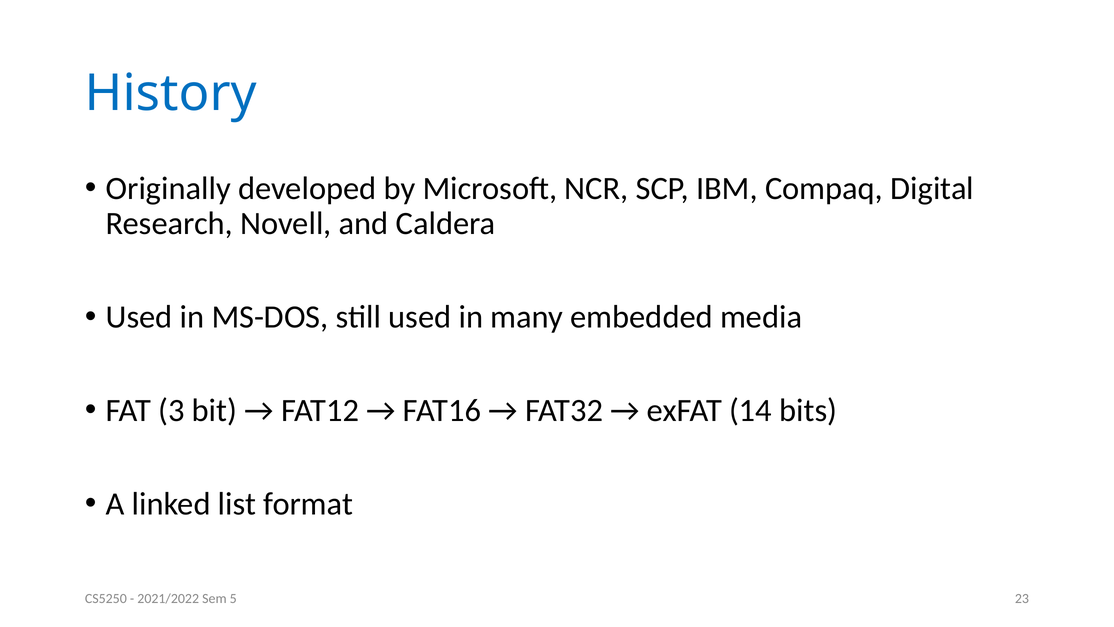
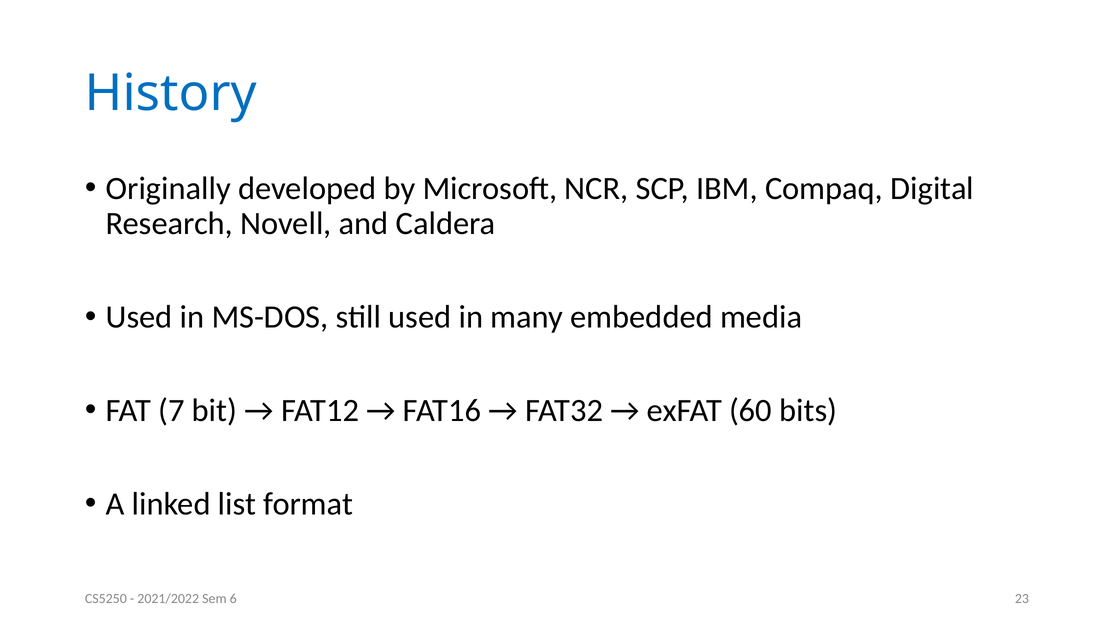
3: 3 -> 7 (171, 410)
14: 14 -> 60 (751, 410)
5: 5 -> 6 (233, 598)
